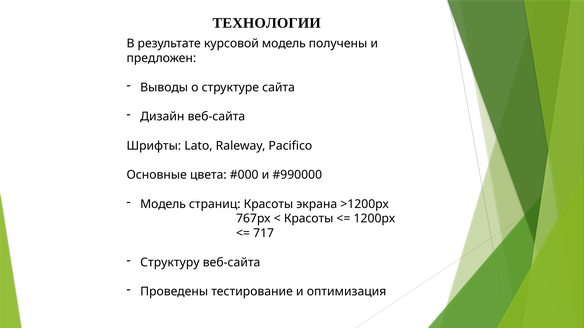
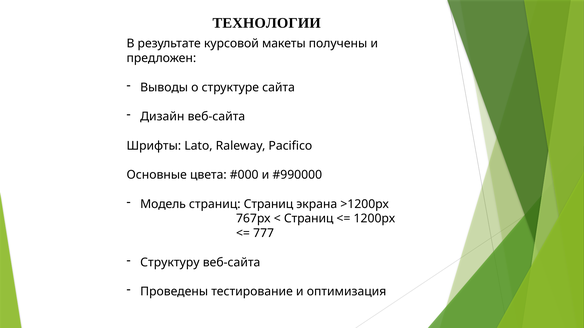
курсовой модель: модель -> макеты (284, 44)
страниц Красоты: Красоты -> Страниц (268, 204)
Красоты: Красоты -> Страниц (309, 219)
717: 717 -> 777 (264, 234)
